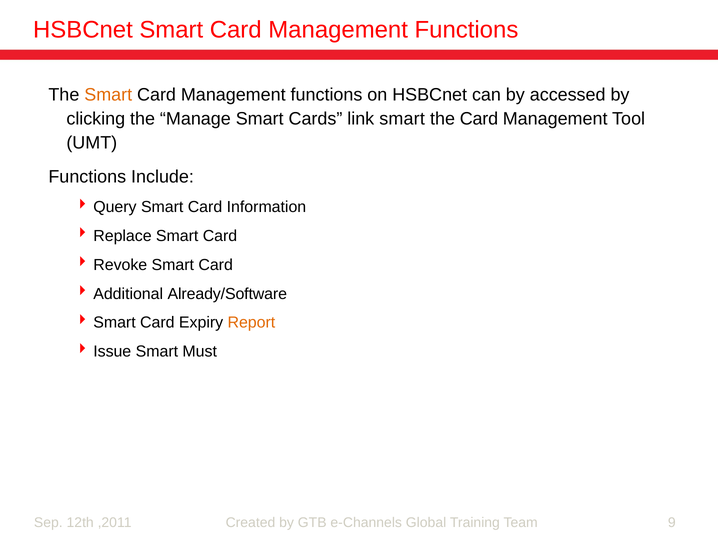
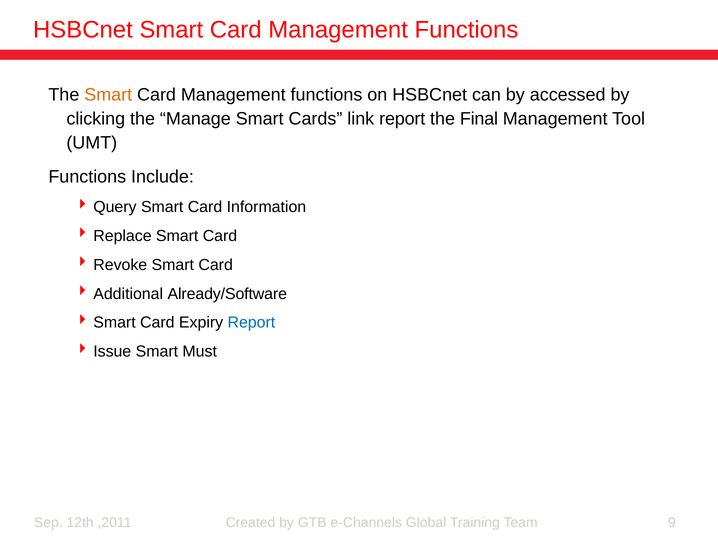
link smart: smart -> report (402, 119)
the Card: Card -> Final (479, 119)
Report colour: orange -> blue (251, 322)
